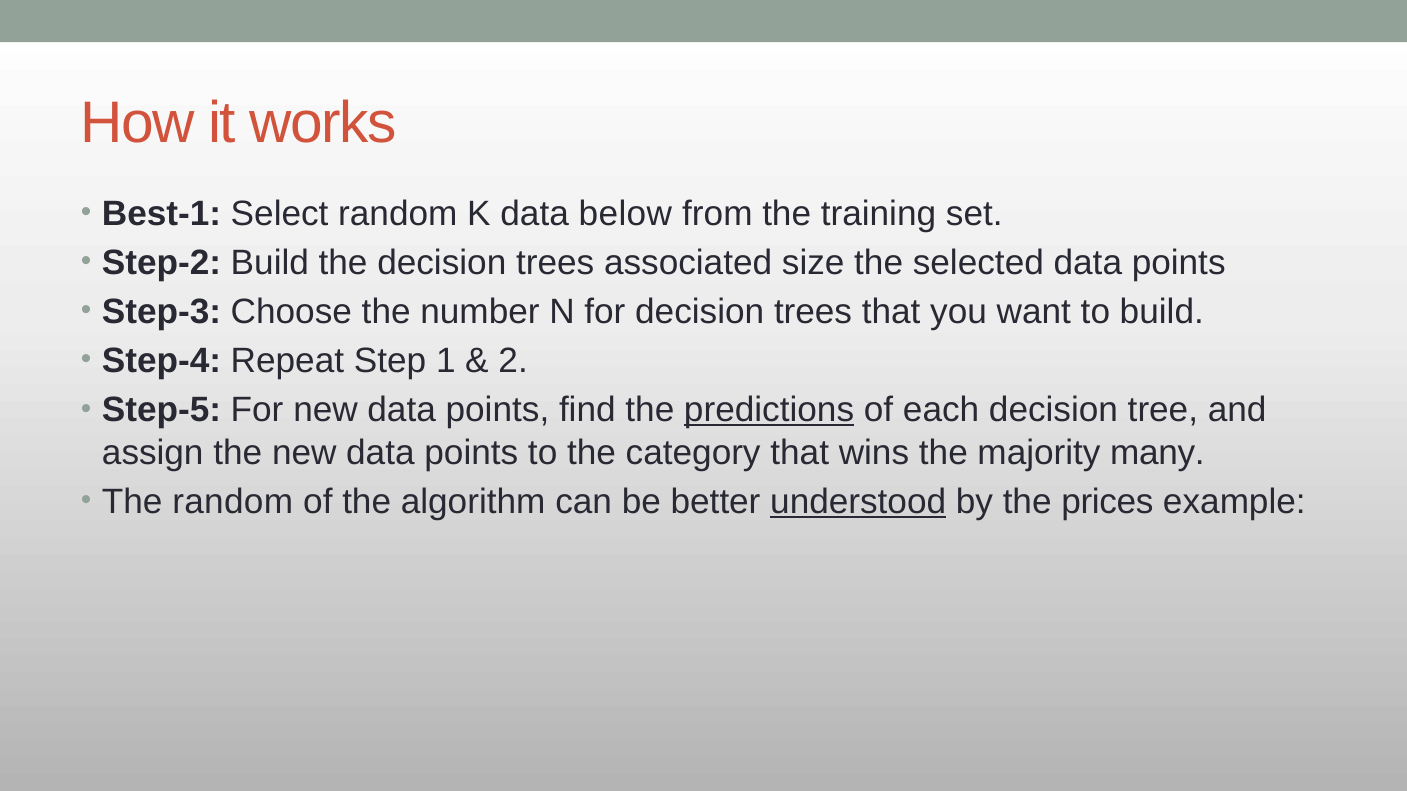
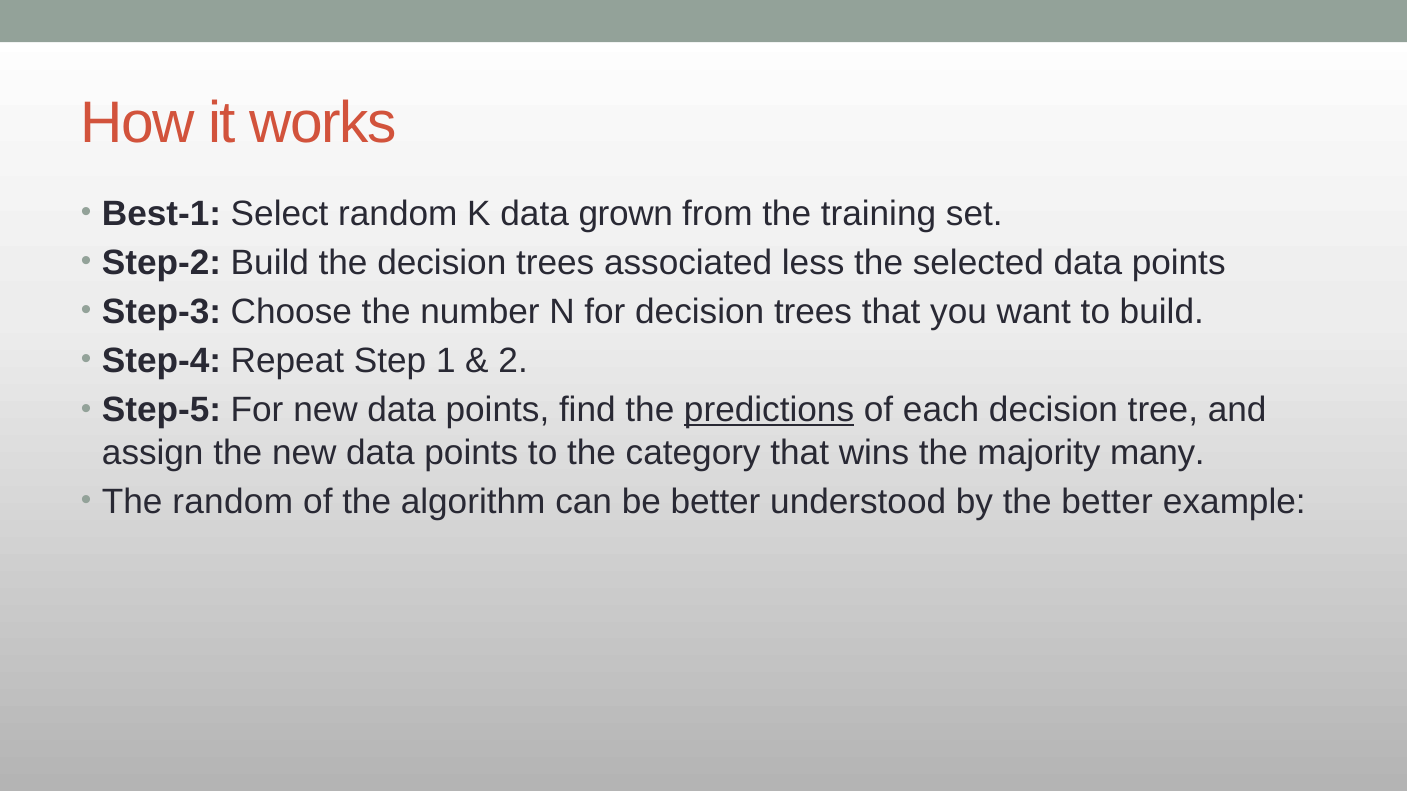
below: below -> grown (626, 214)
size: size -> less (813, 263)
understood underline: present -> none (858, 502)
the prices: prices -> better (1107, 502)
